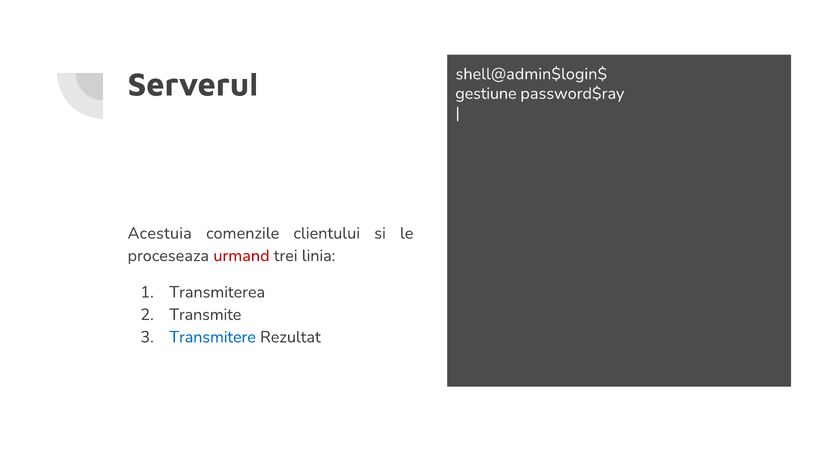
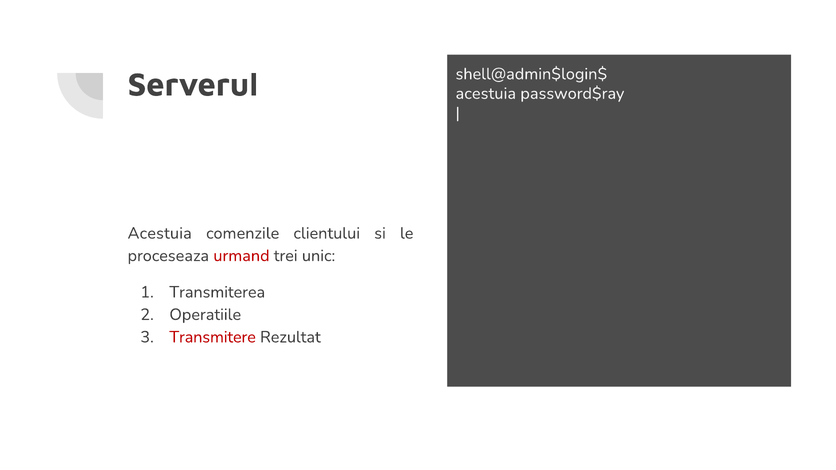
gestiune: gestiune -> acestuia (486, 94)
linia: linia -> unic (319, 256)
Transmite: Transmite -> Operatiile (205, 315)
Transmitere colour: blue -> red (213, 337)
